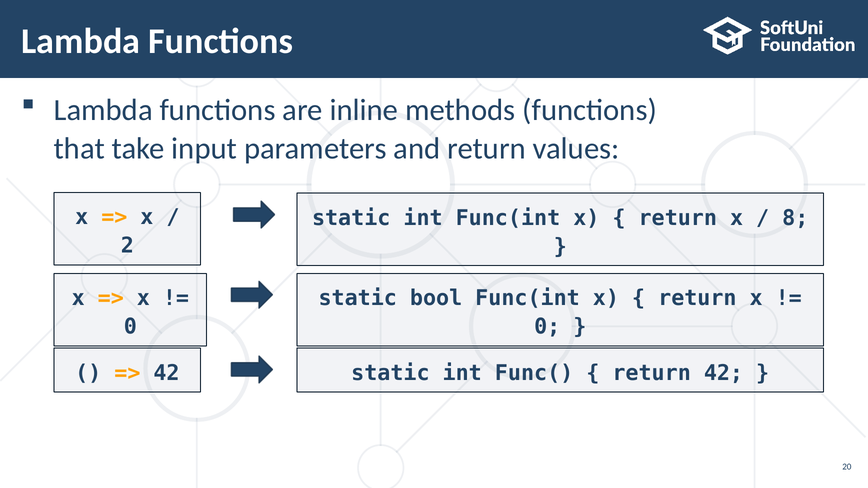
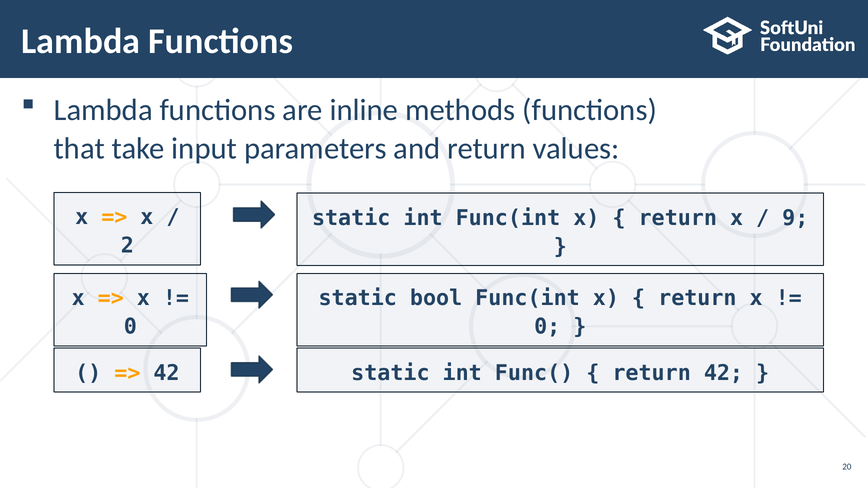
8: 8 -> 9 (795, 218)
